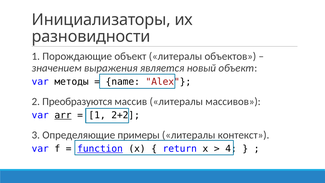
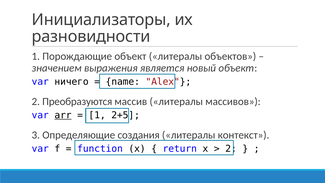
методы: методы -> ничего (72, 82)
2+2: 2+2 -> 2+5 (126, 115)
примеры: примеры -> создания (139, 135)
function underline: present -> none (100, 149)
4: 4 -> 2 (231, 149)
